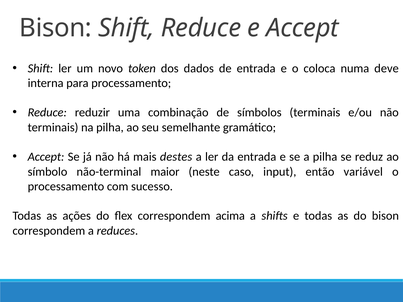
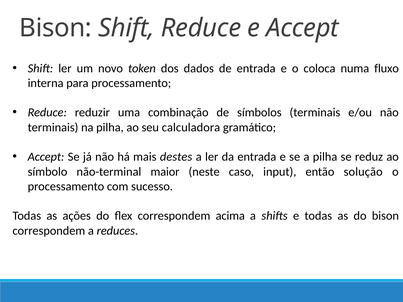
deve: deve -> fluxo (387, 68)
semelhante: semelhante -> calculadora (191, 127)
variável: variável -> solução (363, 172)
